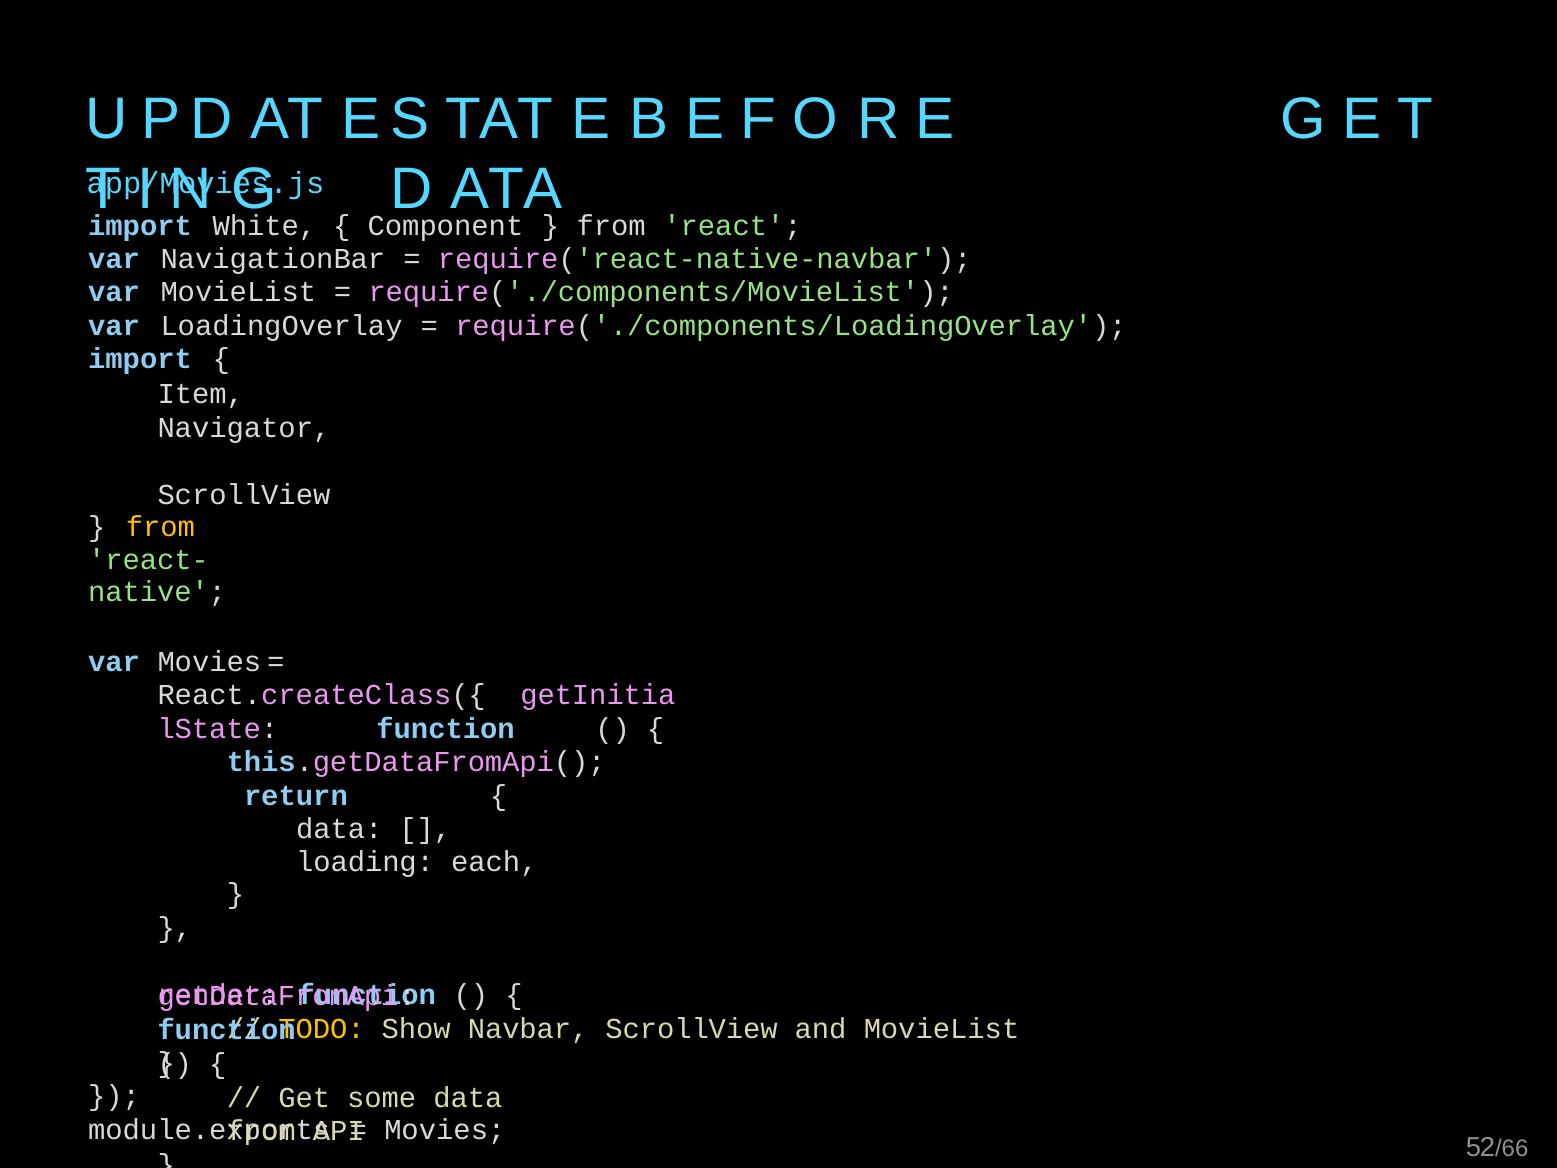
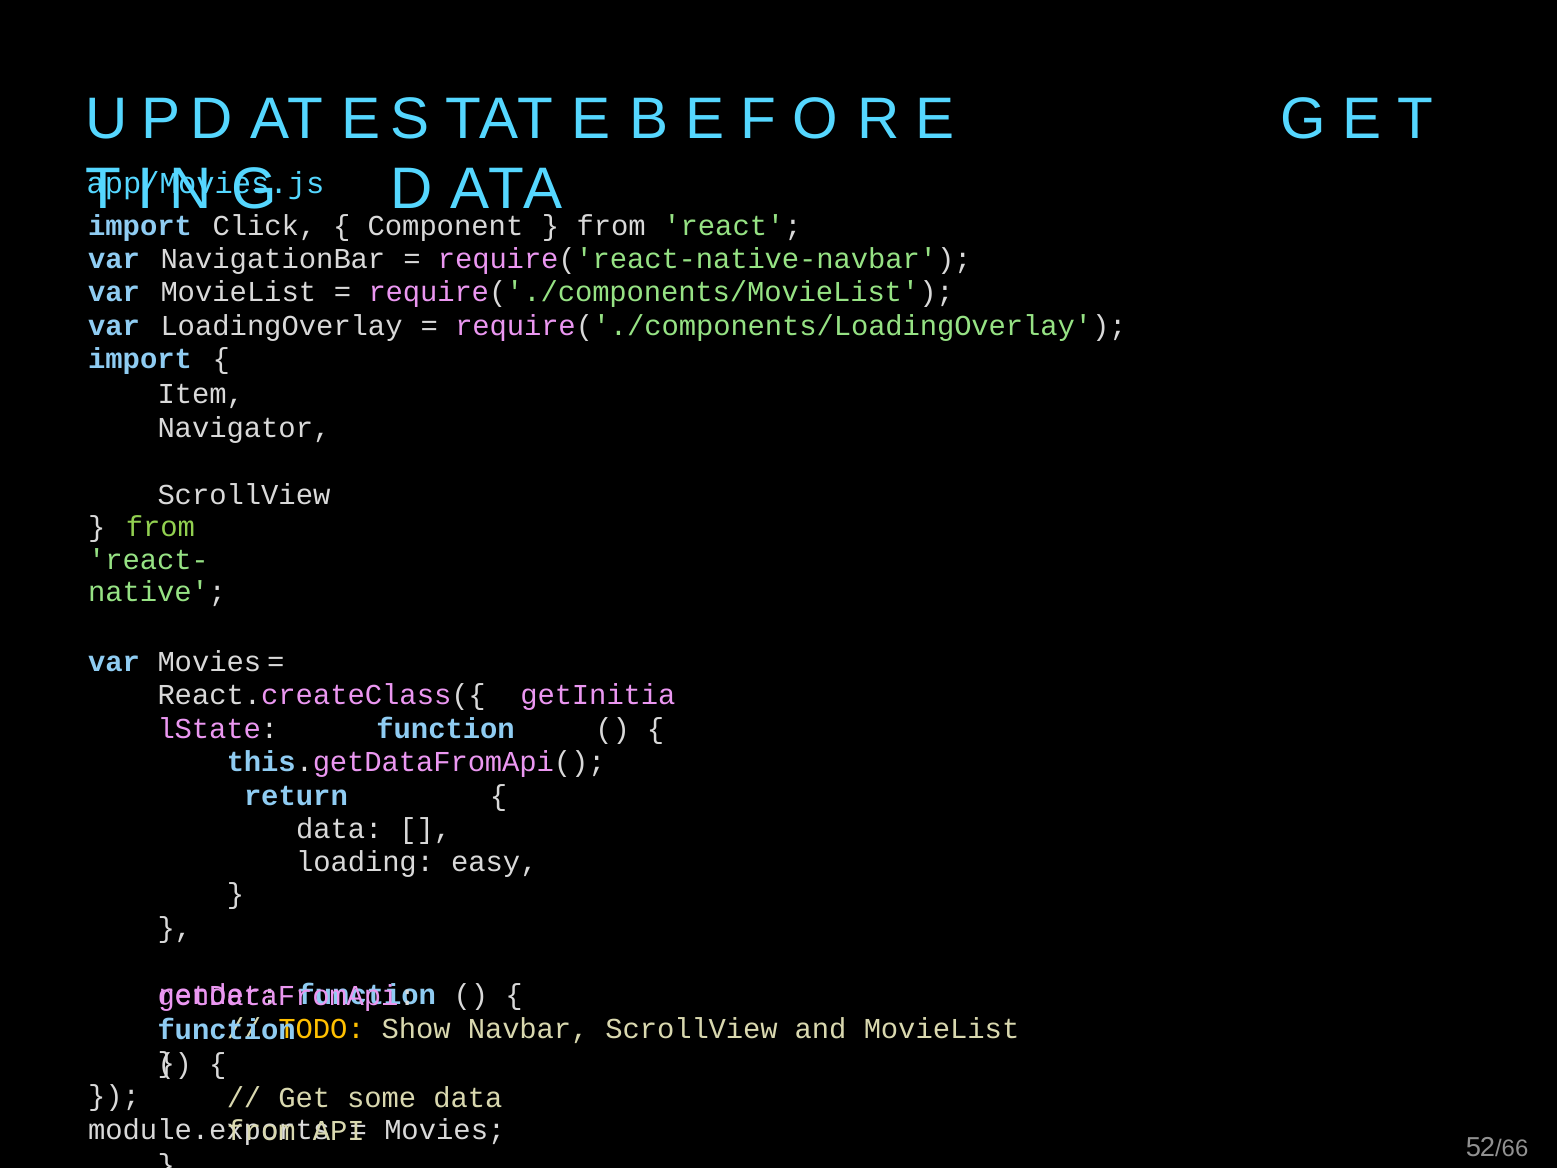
White: White -> Click (264, 226)
from colour: yellow -> light green (160, 527)
each: each -> easy (494, 862)
